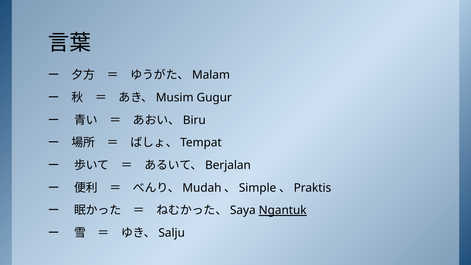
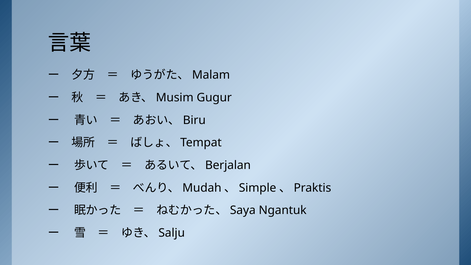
Ngantuk underline: present -> none (283, 210)
